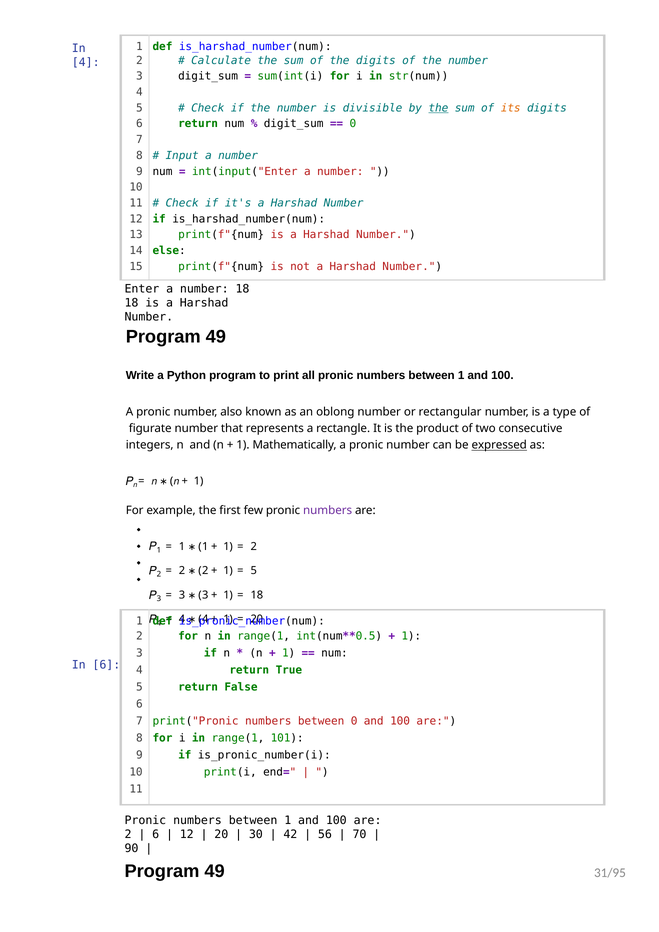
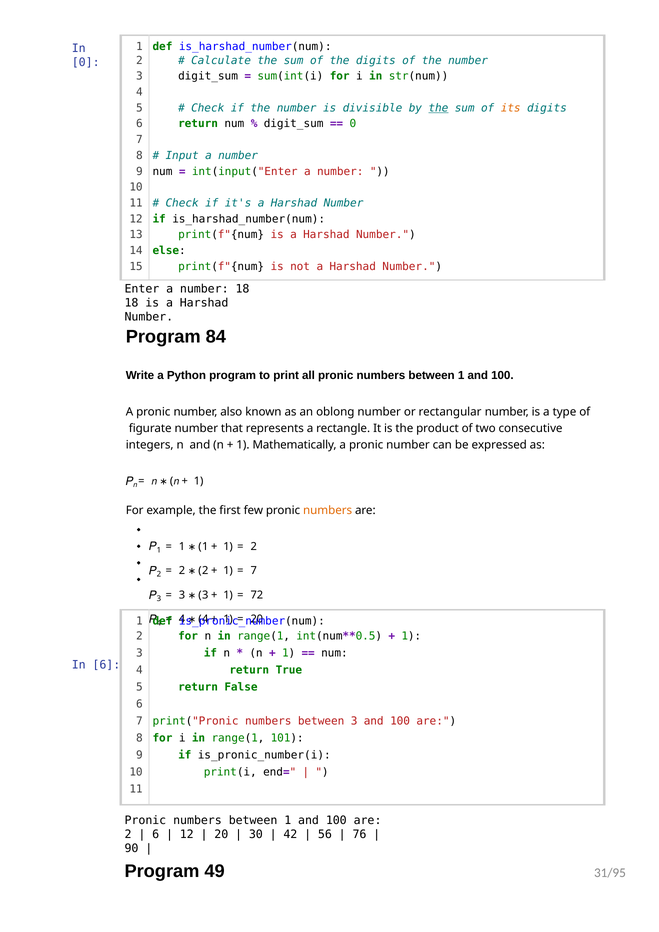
4: 4 -> 0 (86, 62)
49: 49 -> 84 (216, 337)
expressed underline: present -> none (499, 445)
numbers colour: purple -> orange (328, 511)
5: 5 -> 7 (254, 571)
18: 18 -> 72 (257, 595)
between 0: 0 -> 3 (354, 722)
70: 70 -> 76 (359, 835)
